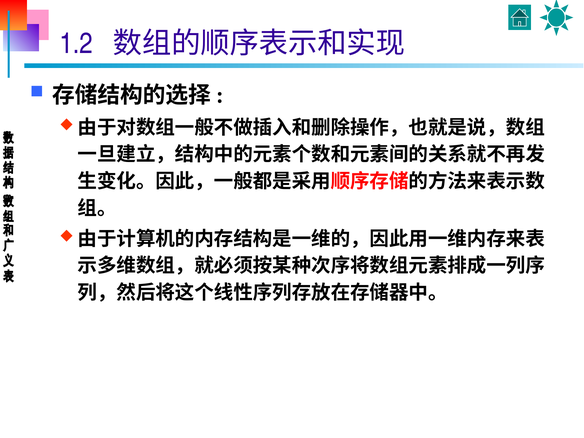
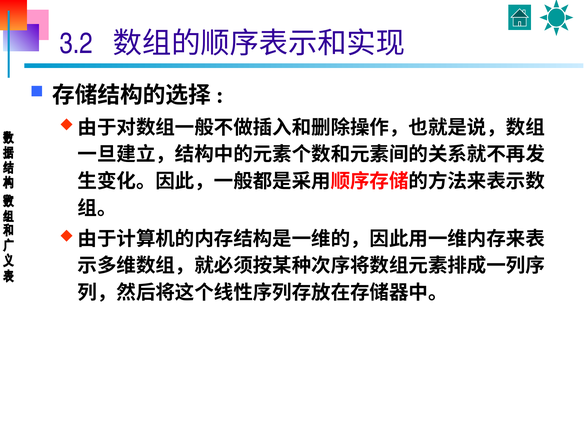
1.2: 1.2 -> 3.2 (76, 43)
